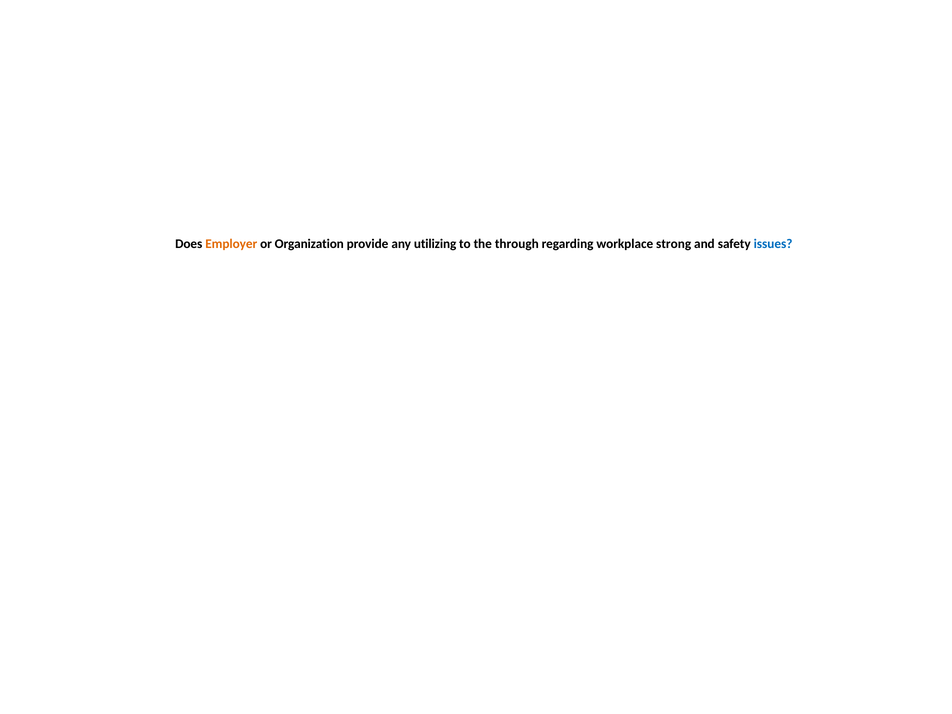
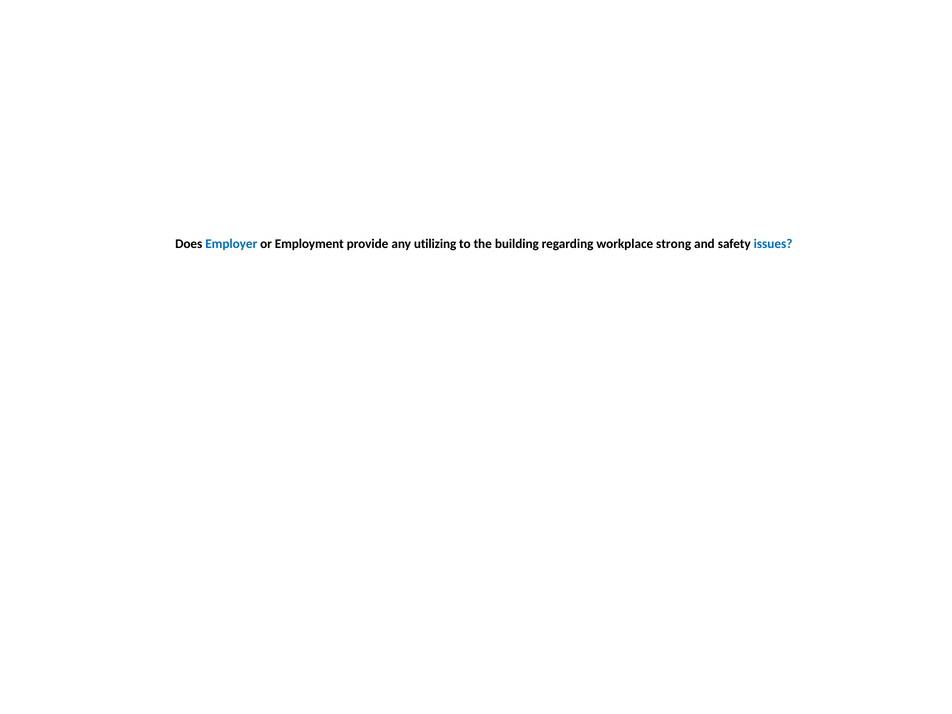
Employer colour: orange -> blue (231, 244)
Organization: Organization -> Employment (309, 244)
through: through -> building (517, 244)
